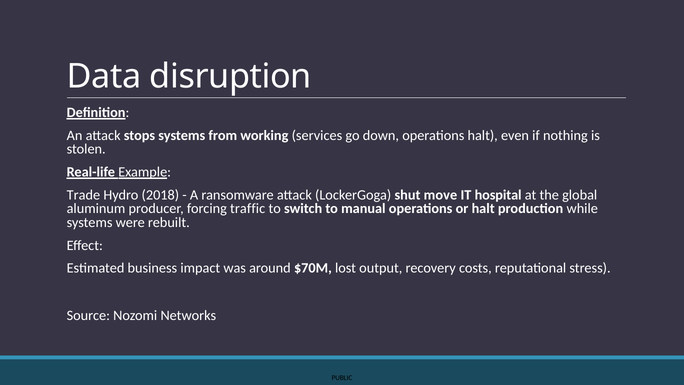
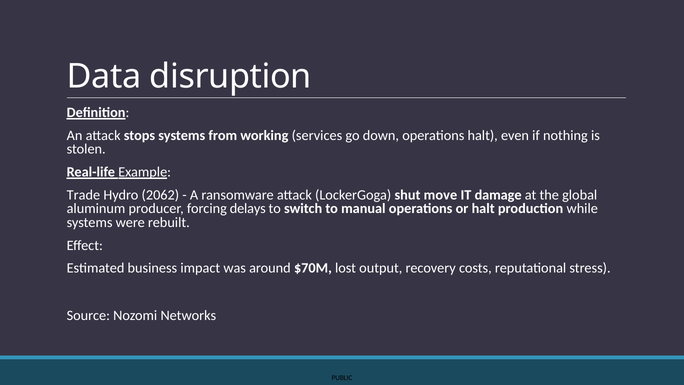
2018: 2018 -> 2062 (160, 195)
hospital: hospital -> damage (498, 195)
traffic: traffic -> delays (248, 209)
